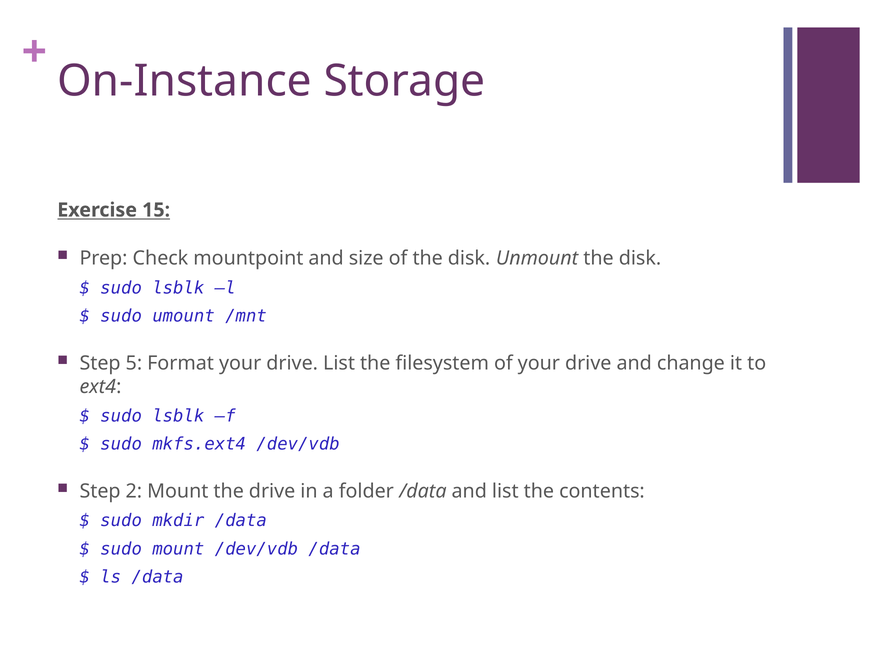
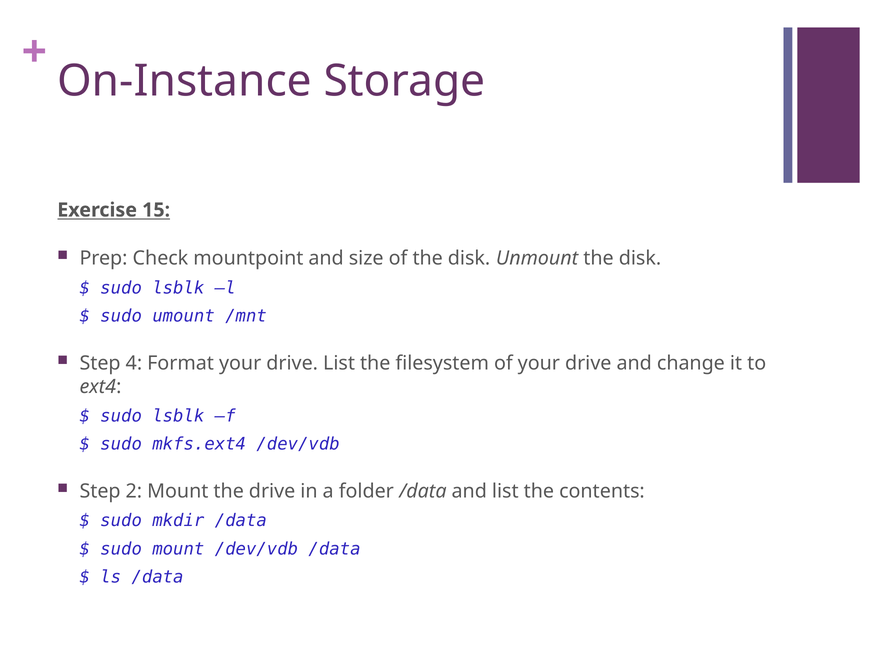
5: 5 -> 4 (134, 363)
